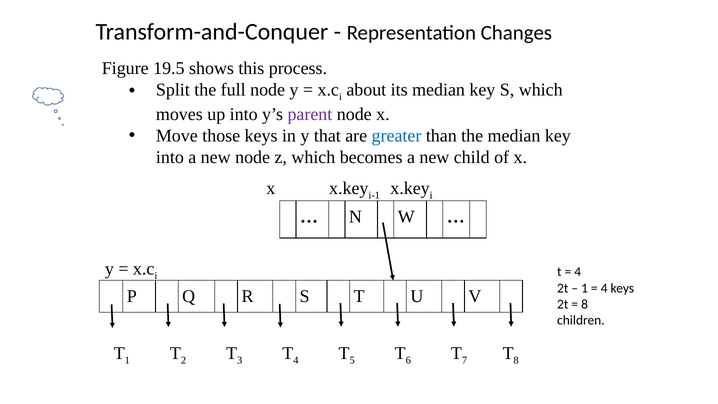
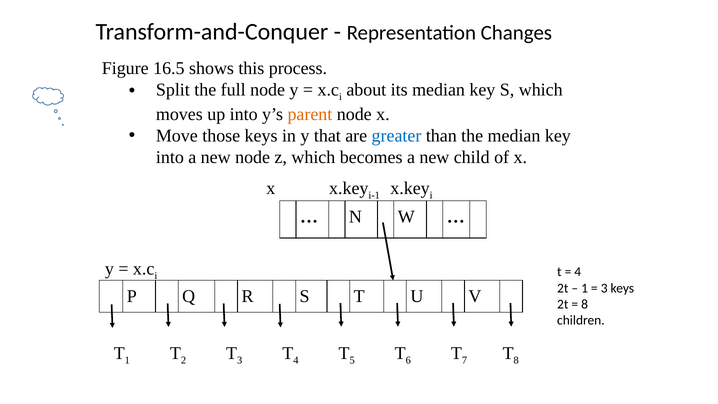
19.5: 19.5 -> 16.5 (169, 68)
parent colour: purple -> orange (310, 114)
4: 4 -> 3 (604, 288)
